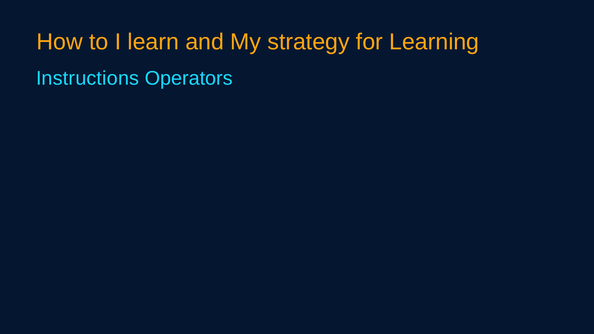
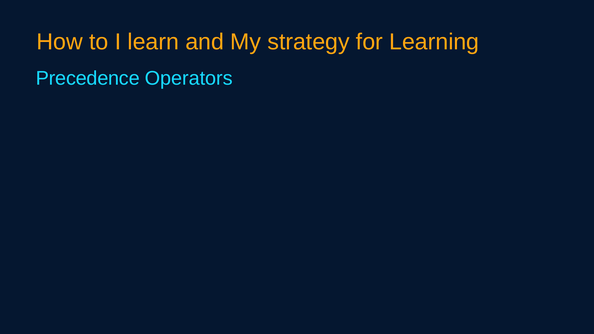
Instructions: Instructions -> Precedence (88, 78)
